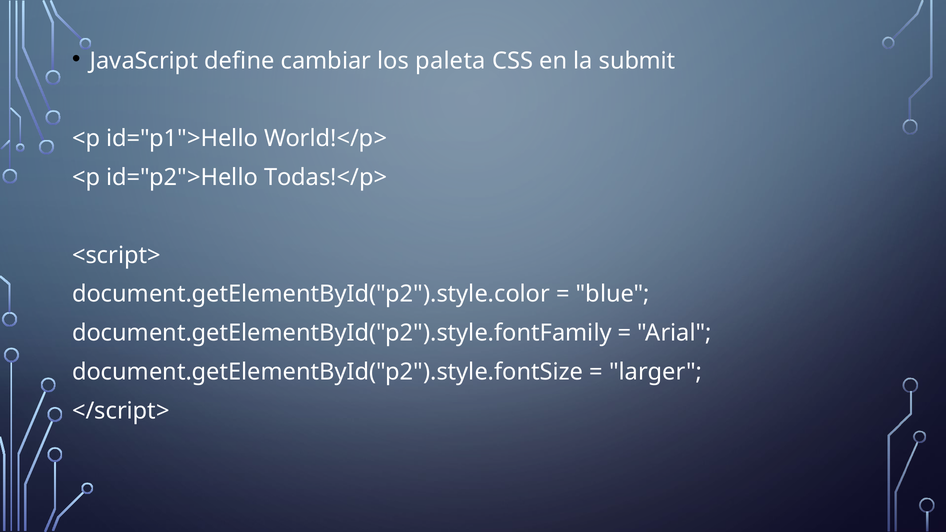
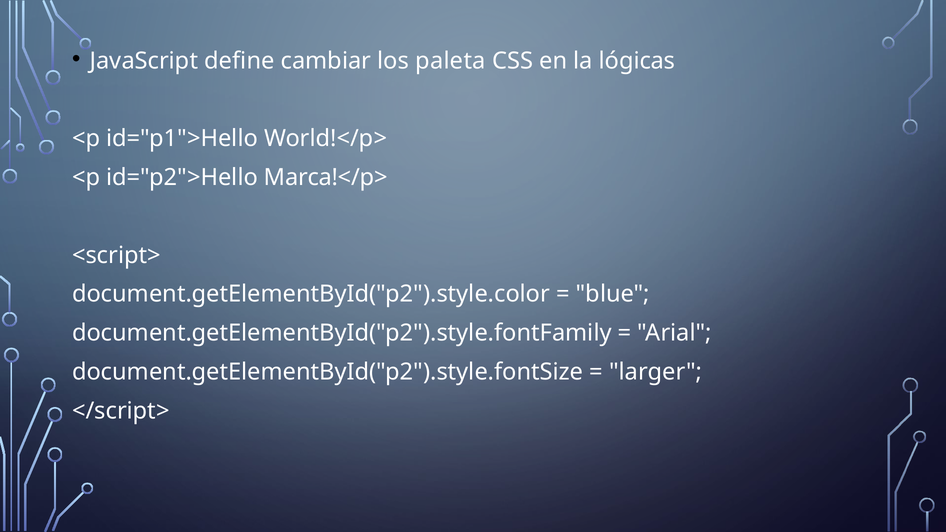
submit: submit -> lógicas (637, 61)
Todas!</p>: Todas!</p> -> Marca!</p> (326, 177)
